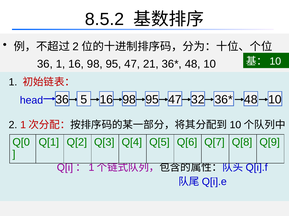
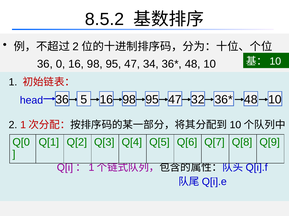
36 1: 1 -> 0 (61, 64)
21: 21 -> 34 (151, 64)
